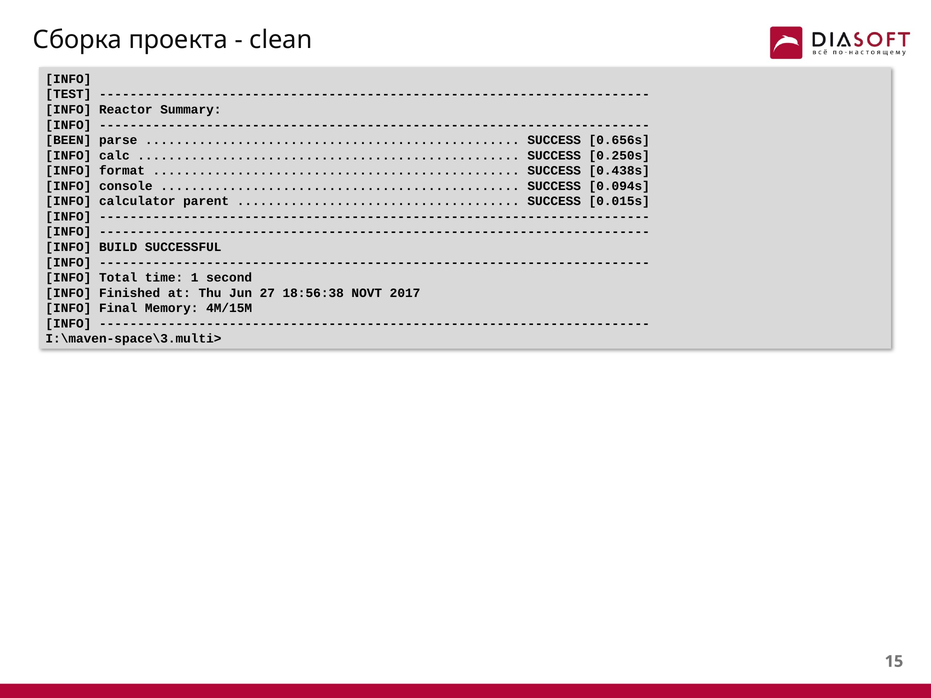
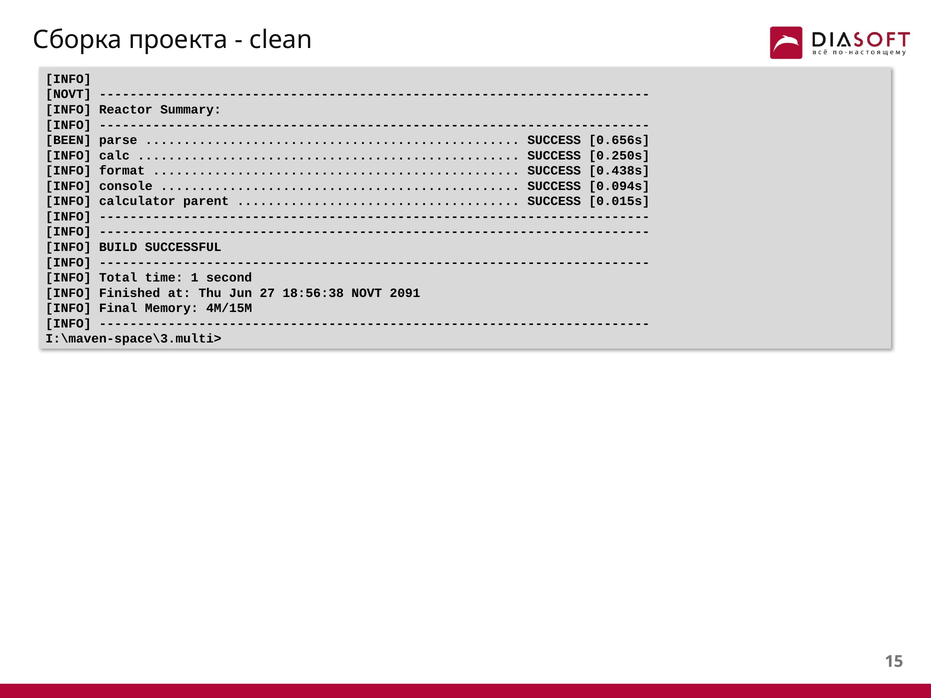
TEST: TEST -> NOVT (68, 94)
2017: 2017 -> 2091 (405, 293)
